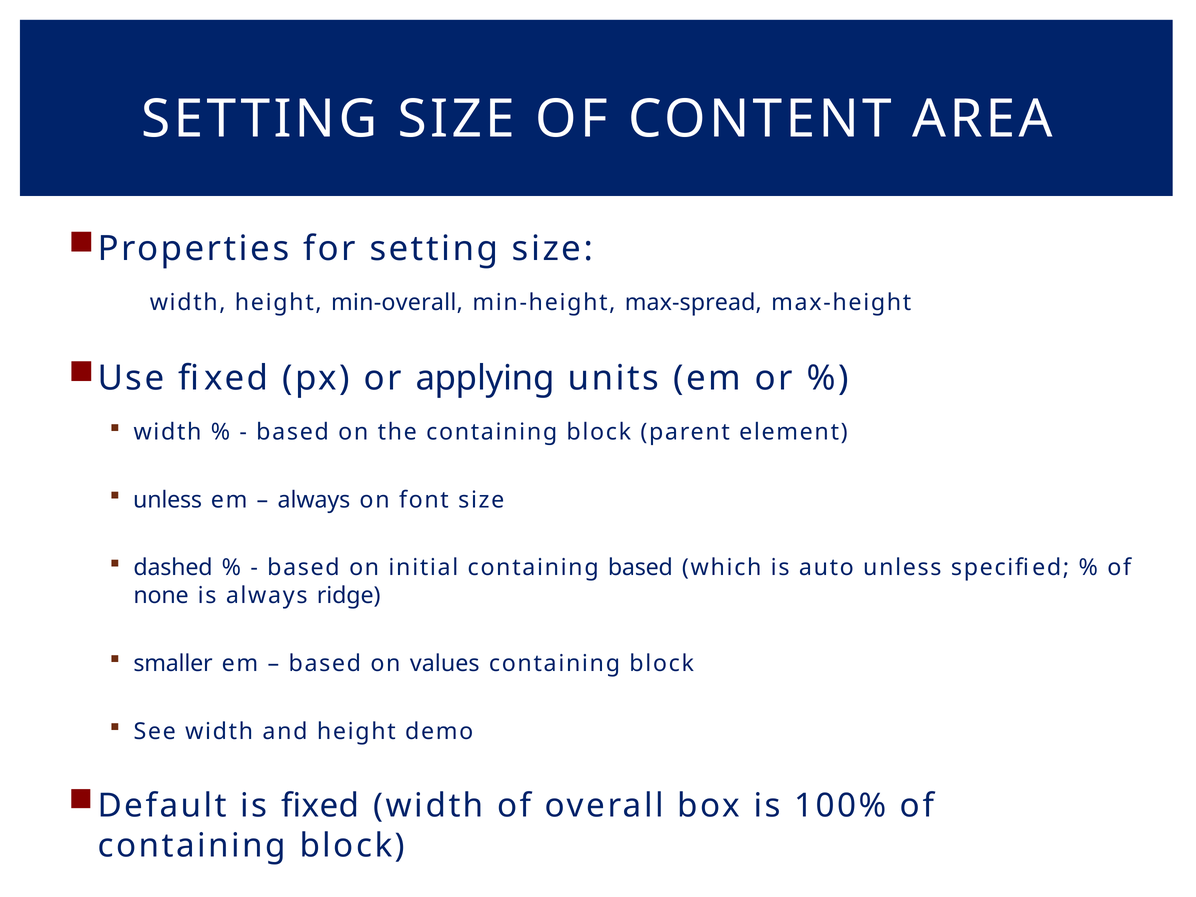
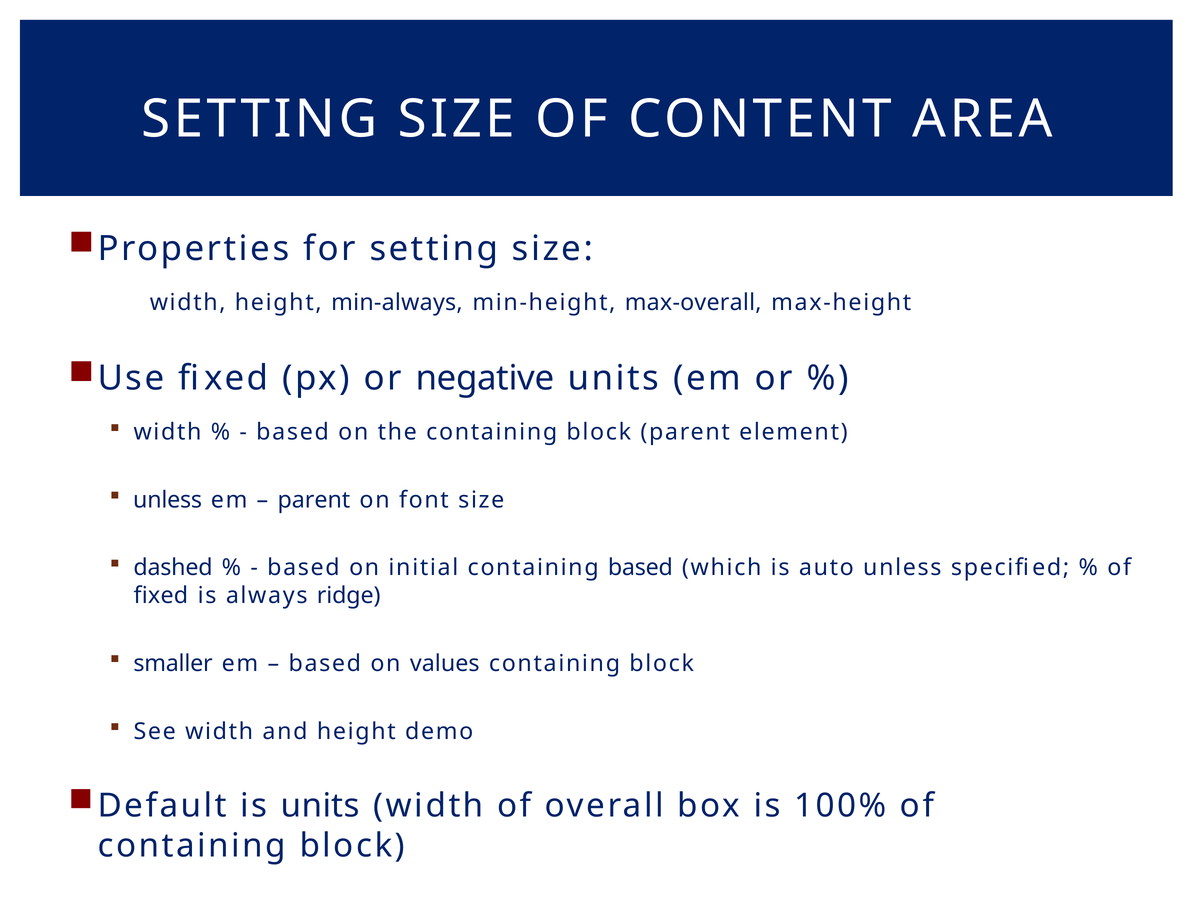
min-overall: min-overall -> min-always (397, 303)
max-spread: max-spread -> max-overall (693, 303)
applying: applying -> negative (485, 378)
always: always -> parent (314, 500)
none: none -> fixed (161, 596)
is fixed: fixed -> units (320, 806)
